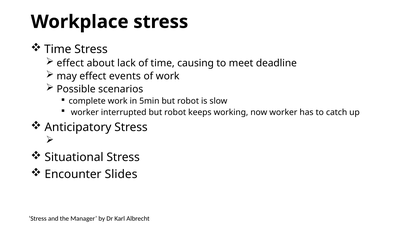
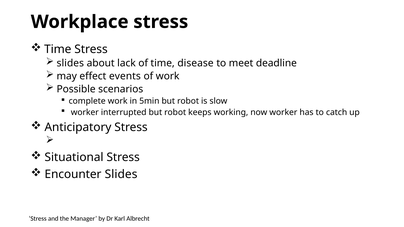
effect: effect -> slides (70, 63)
causing: causing -> disease (196, 63)
